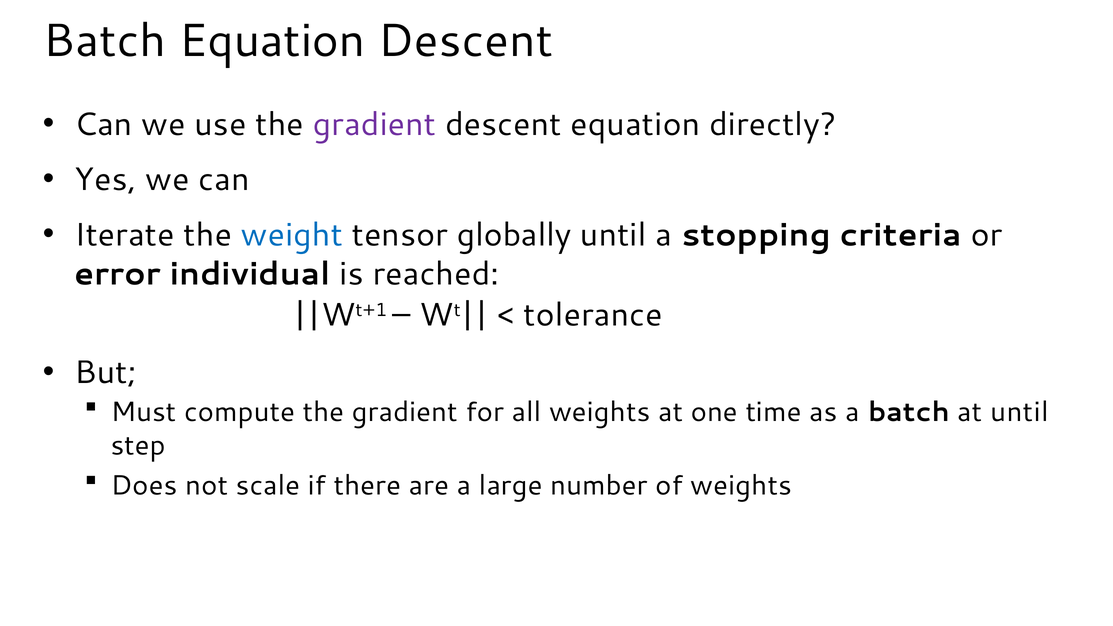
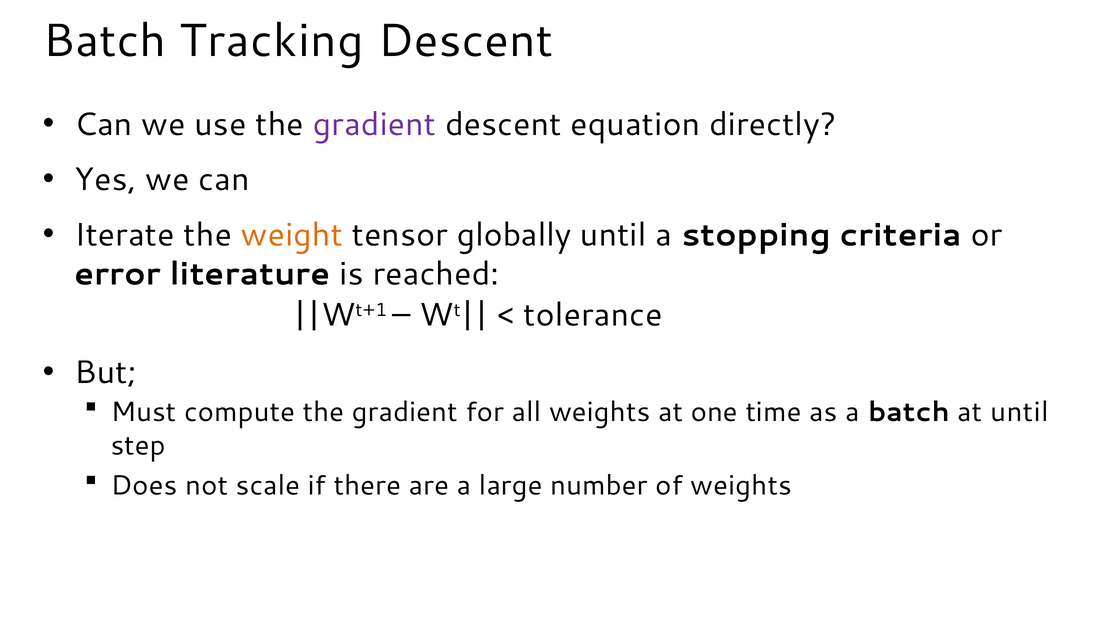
Batch Equation: Equation -> Tracking (272, 41)
weight colour: blue -> orange (292, 235)
individual: individual -> literature (250, 274)
